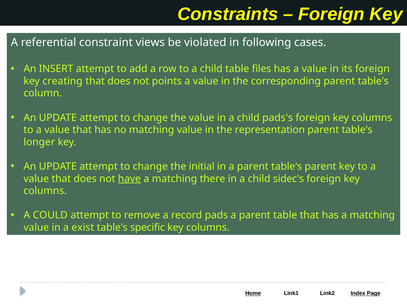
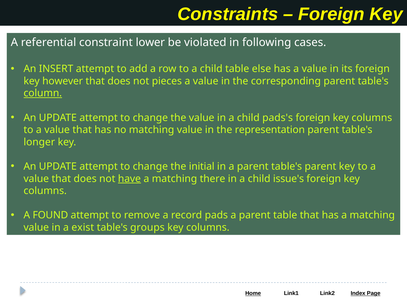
views: views -> lower (150, 43)
files: files -> else (261, 69)
creating: creating -> however (63, 81)
points: points -> pieces (167, 81)
column underline: none -> present (43, 93)
sidec's: sidec's -> issue's (289, 179)
COULD: COULD -> FOUND (50, 215)
specific: specific -> groups (147, 228)
